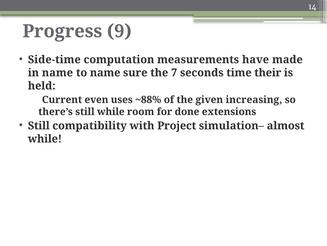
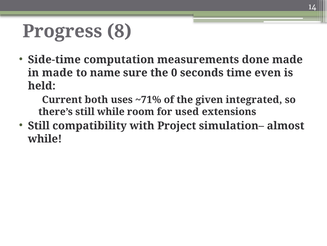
9: 9 -> 8 (119, 31)
have: have -> done (256, 59)
in name: name -> made (57, 73)
7: 7 -> 0 (174, 73)
their: their -> even (268, 73)
even: even -> both (96, 99)
~88%: ~88% -> ~71% (148, 99)
increasing: increasing -> integrated (254, 99)
done: done -> used (187, 111)
